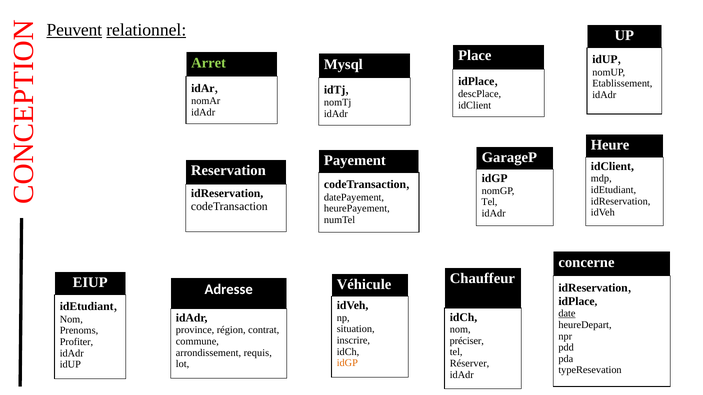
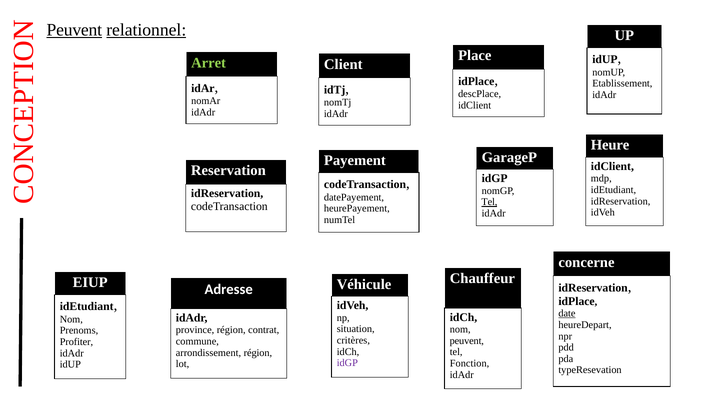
Mysql: Mysql -> Client (343, 64)
Tel underline: none -> present (489, 202)
inscrire: inscrire -> critères (353, 341)
préciser: préciser -> peuvent (467, 341)
arrondissement requis: requis -> région (258, 353)
idGP colour: orange -> purple (347, 363)
Réserver: Réserver -> Fonction (470, 364)
